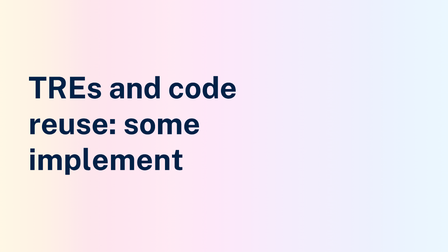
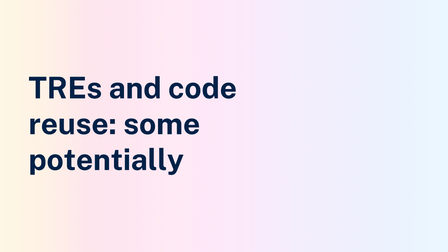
implement: implement -> potentially (106, 160)
